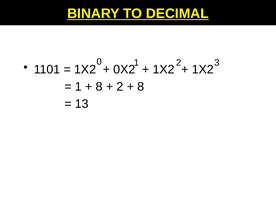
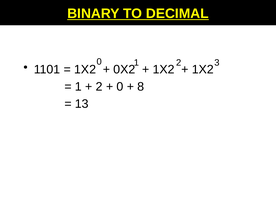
8: 8 -> 2 (99, 87)
2: 2 -> 0 (120, 87)
